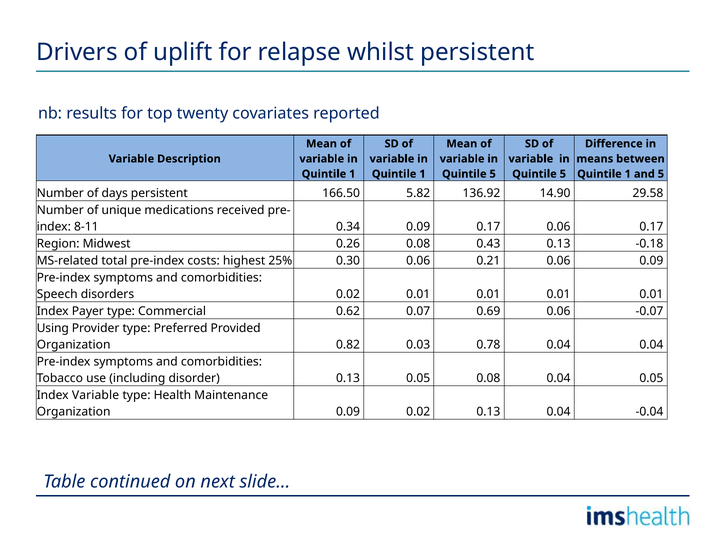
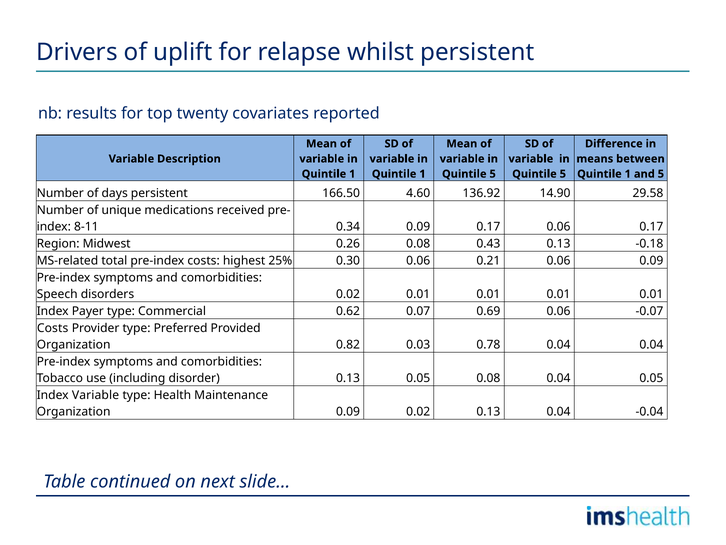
5.82: 5.82 -> 4.60 (418, 193)
Using: Using -> Costs (53, 328)
